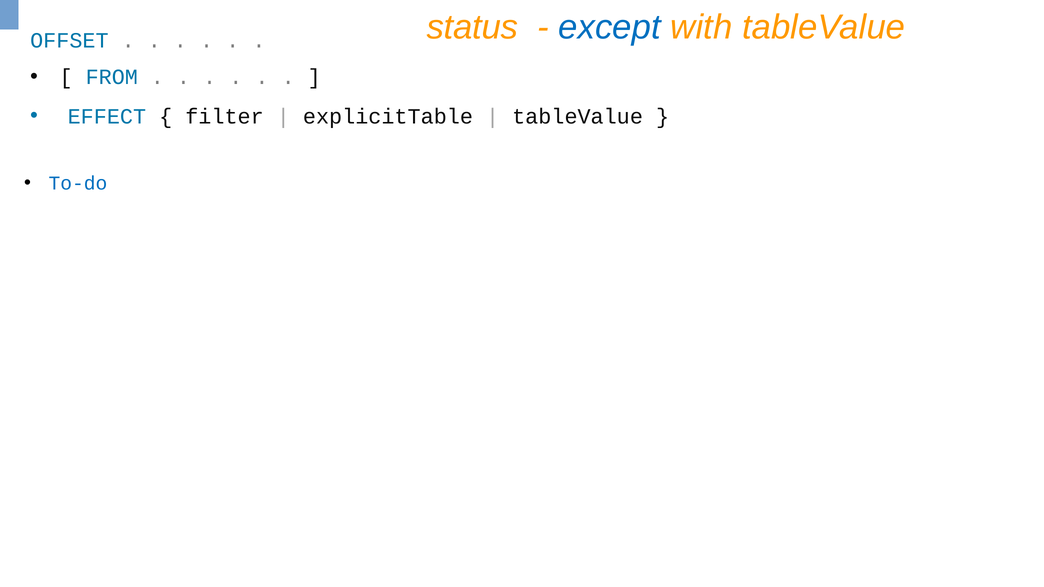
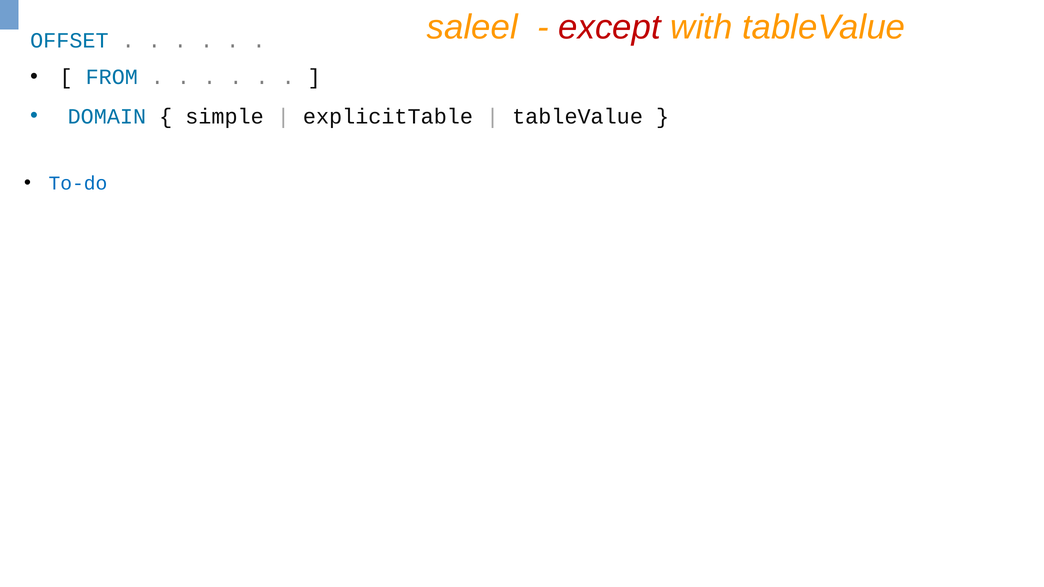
status: status -> saleel (472, 27)
except colour: blue -> red (610, 27)
EFFECT: EFFECT -> DOMAIN (107, 116)
filter: filter -> simple (224, 116)
